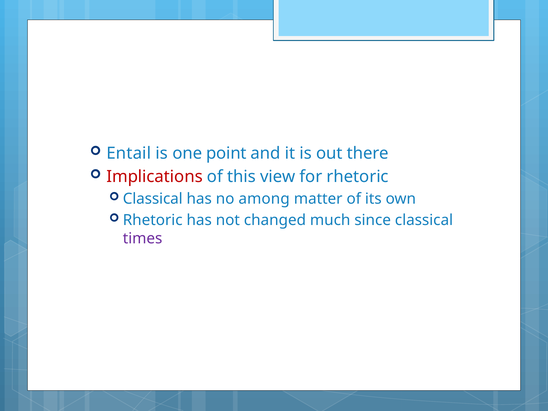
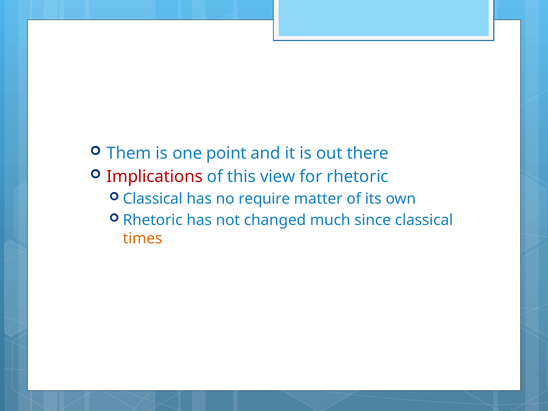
Entail: Entail -> Them (129, 153)
among: among -> require (264, 199)
times colour: purple -> orange (143, 238)
